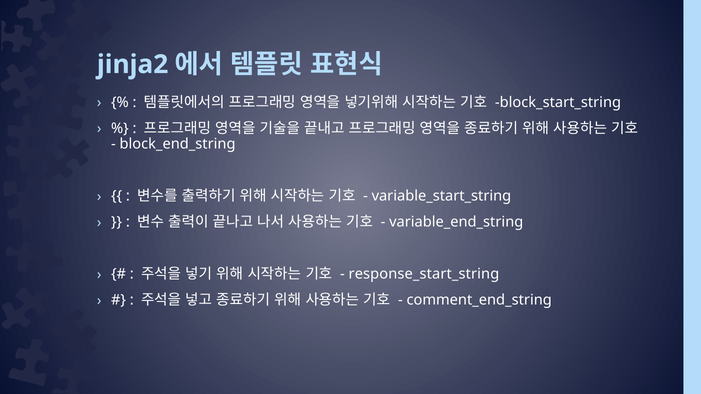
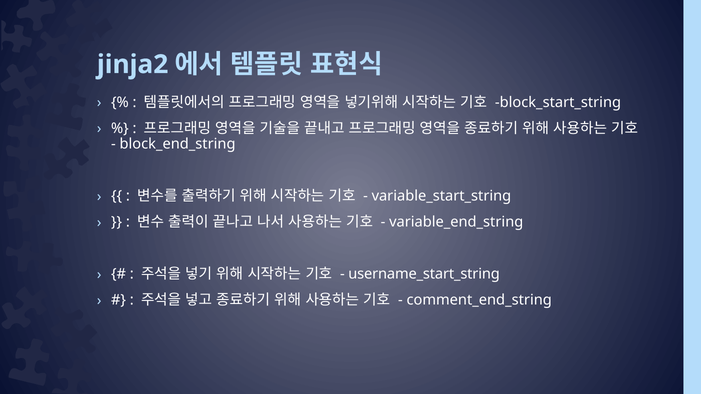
response_start_string: response_start_string -> username_start_string (424, 274)
